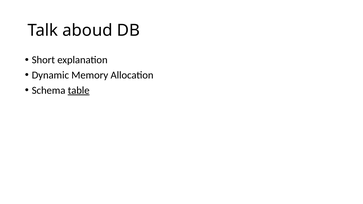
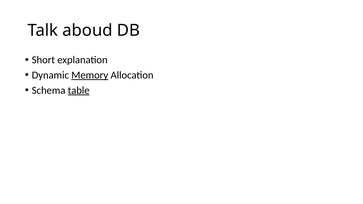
Memory underline: none -> present (90, 75)
